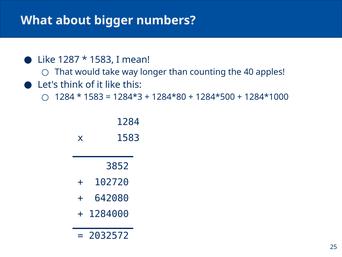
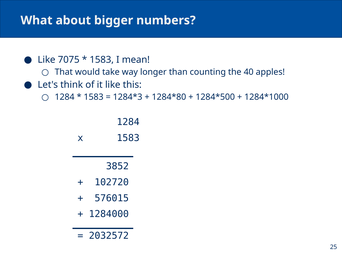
1287: 1287 -> 7075 (69, 60)
642080: 642080 -> 576015 (112, 198)
